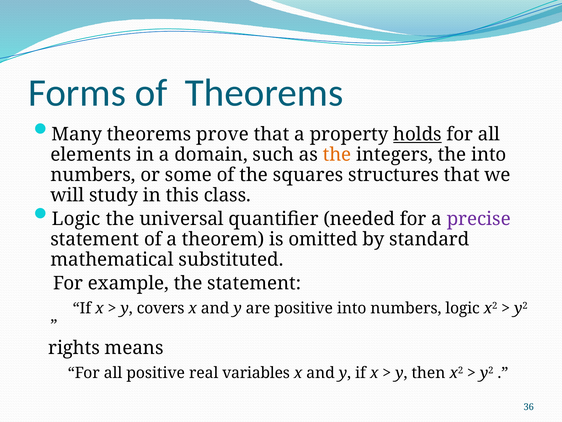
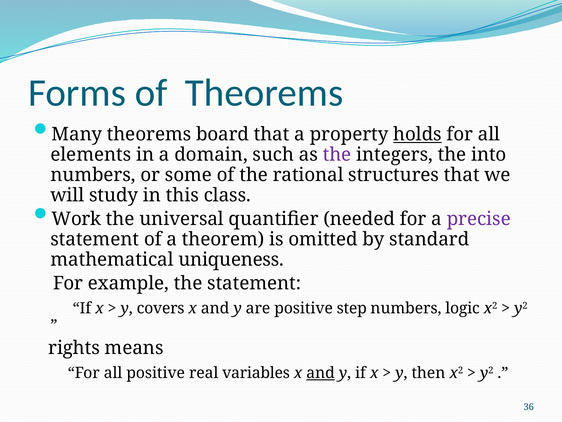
prove: prove -> board (223, 134)
the colour: orange -> purple (337, 154)
squares: squares -> rational (308, 175)
Logic: Logic -> Work (76, 219)
substituted: substituted -> uniqueness (231, 259)
positive into: into -> step (352, 308)
and underline: none -> present (321, 373)
